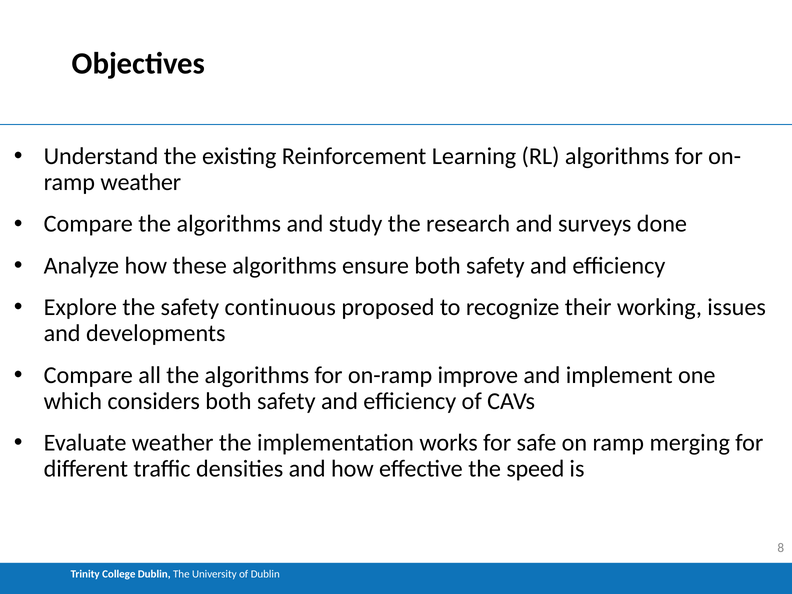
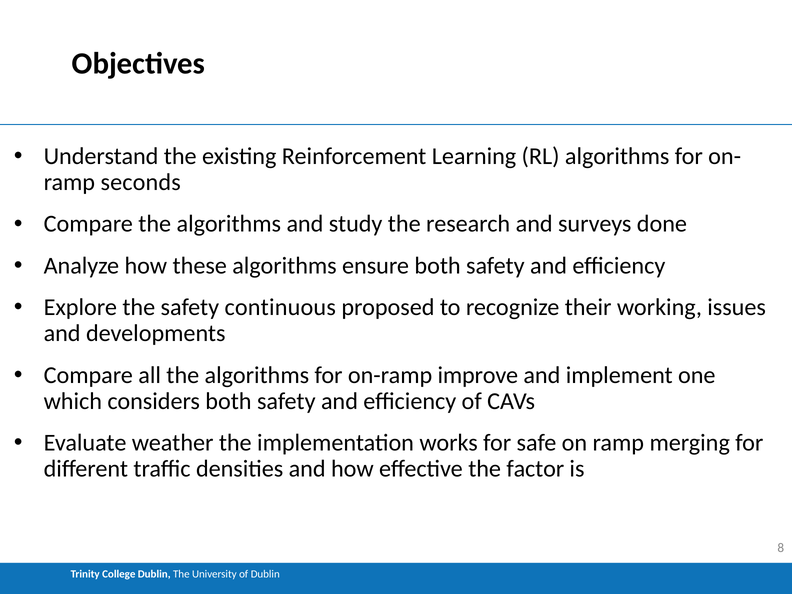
ramp weather: weather -> seconds (141, 182)
speed: speed -> factor (535, 469)
